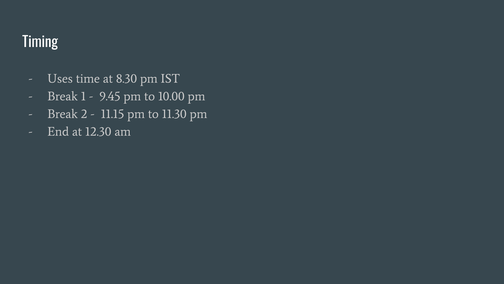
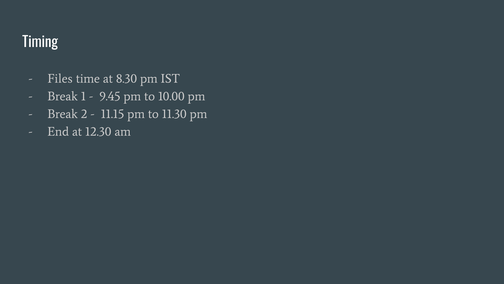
Uses: Uses -> Files (60, 79)
